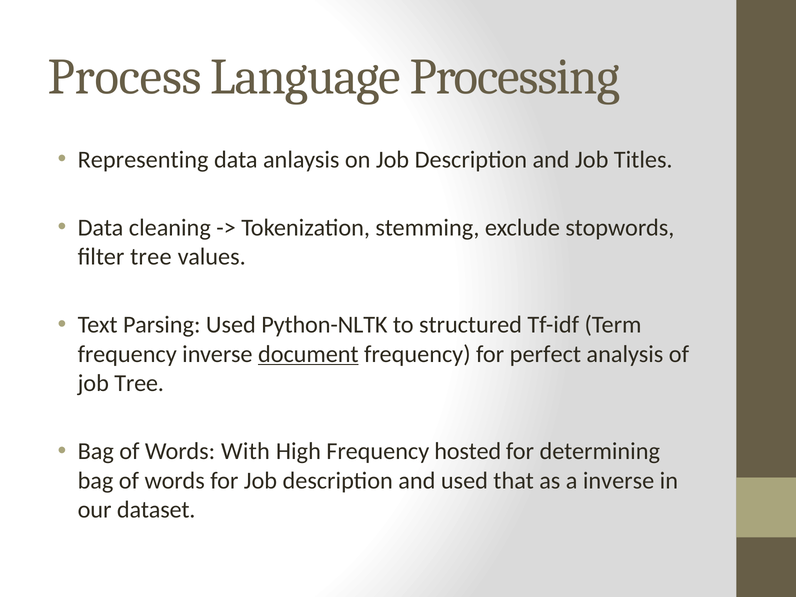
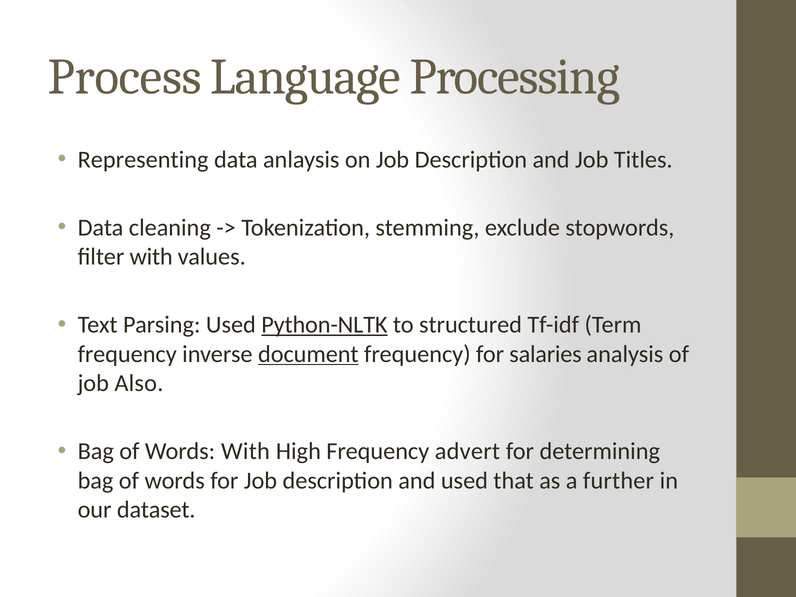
filter tree: tree -> with (151, 257)
Python-NLTK underline: none -> present (324, 325)
perfect: perfect -> salaries (546, 354)
job Tree: Tree -> Also (139, 383)
hosted: hosted -> advert (467, 451)
a inverse: inverse -> further (618, 480)
